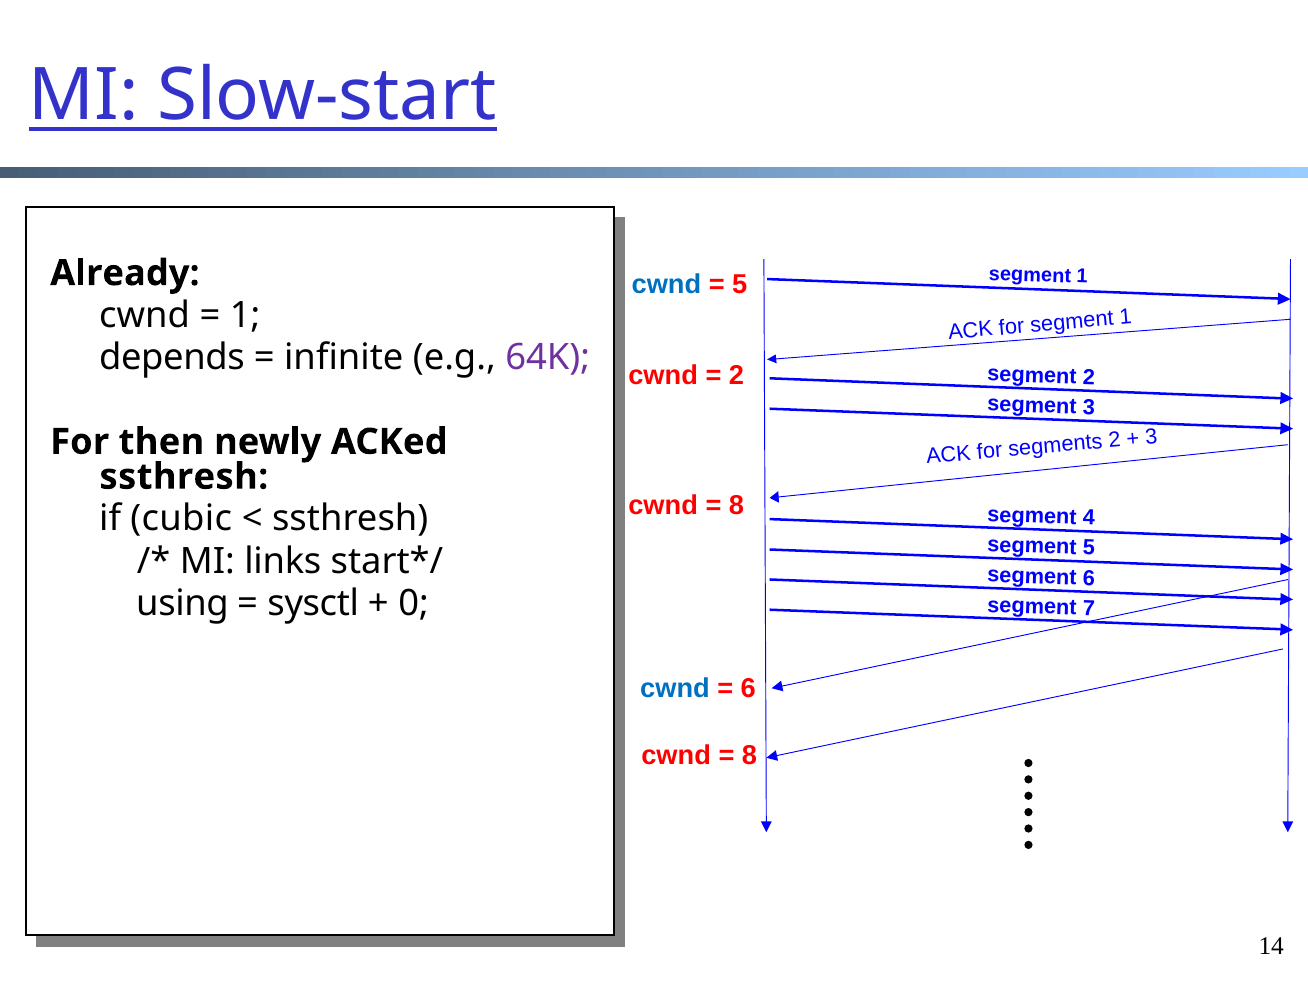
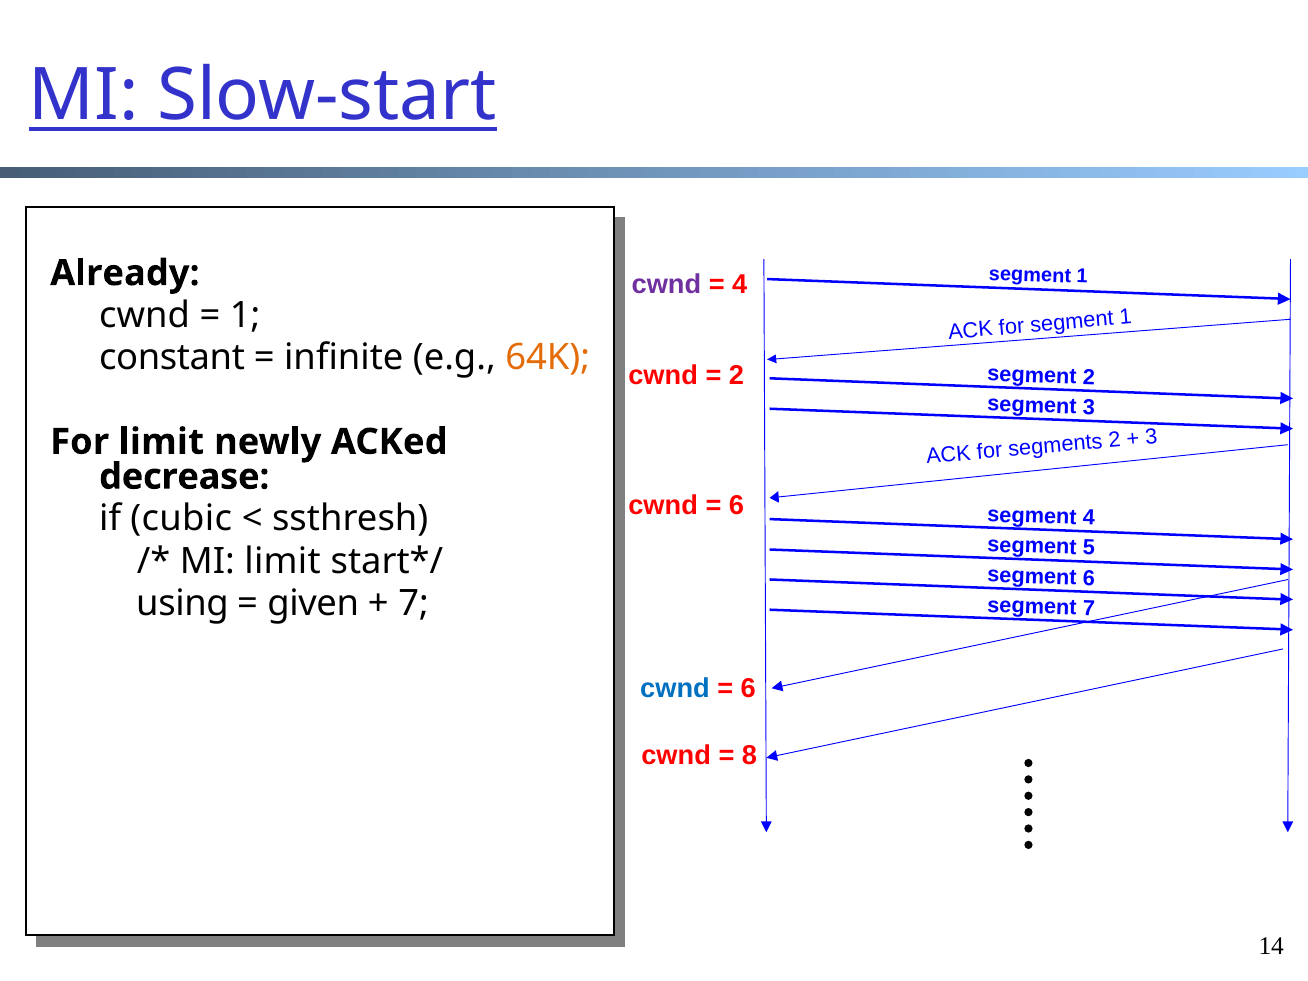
cwnd colour: blue -> purple (666, 284)
5: 5 -> 4 (740, 284)
depends: depends -> constant (172, 358)
64K colour: purple -> orange (548, 358)
For then: then -> limit (161, 442)
ssthresh: ssthresh -> decrease (184, 477)
8: 8 -> 6 (736, 506)
MI links: links -> limit (283, 561)
sysctl: sysctl -> given (313, 603)
0: 0 -> 7 (414, 603)
